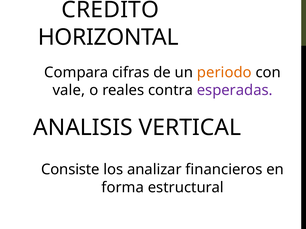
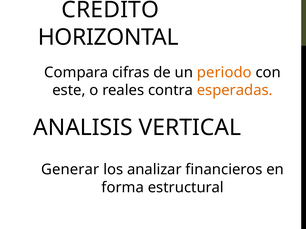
vale: vale -> este (69, 91)
esperadas colour: purple -> orange (235, 91)
Consiste: Consiste -> Generar (70, 170)
